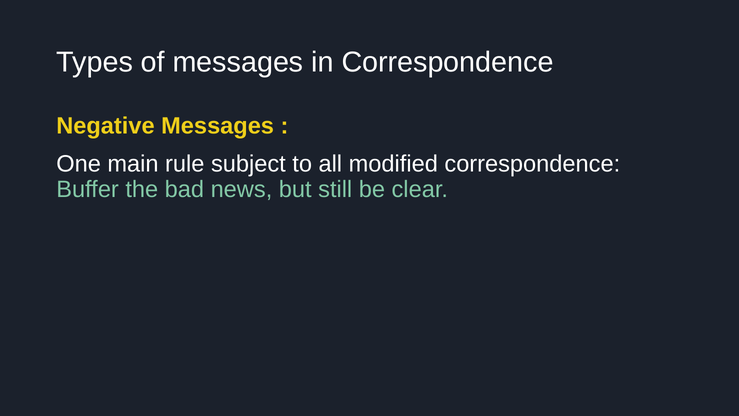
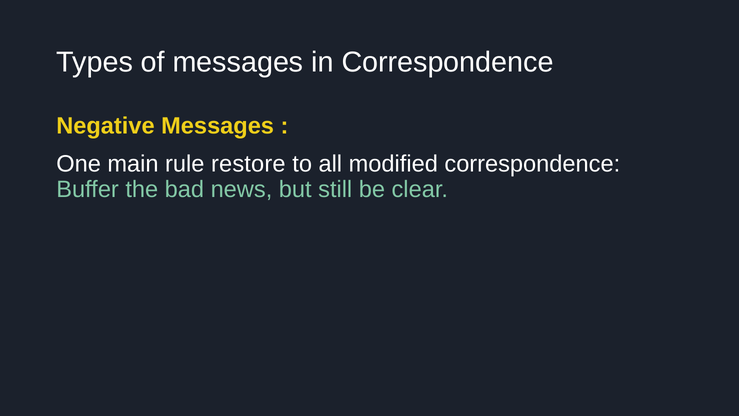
subject: subject -> restore (248, 164)
